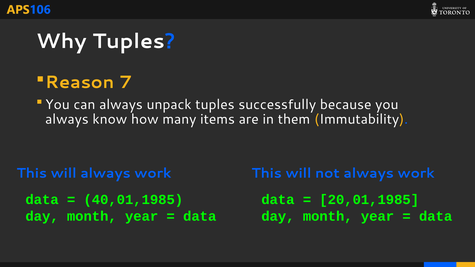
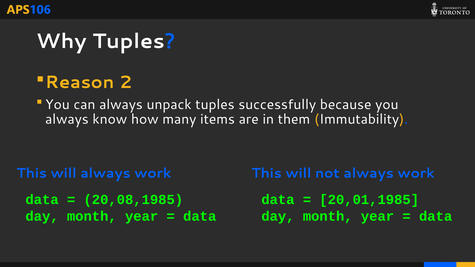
7: 7 -> 2 (126, 82)
40,01,1985: 40,01,1985 -> 20,08,1985 (133, 200)
